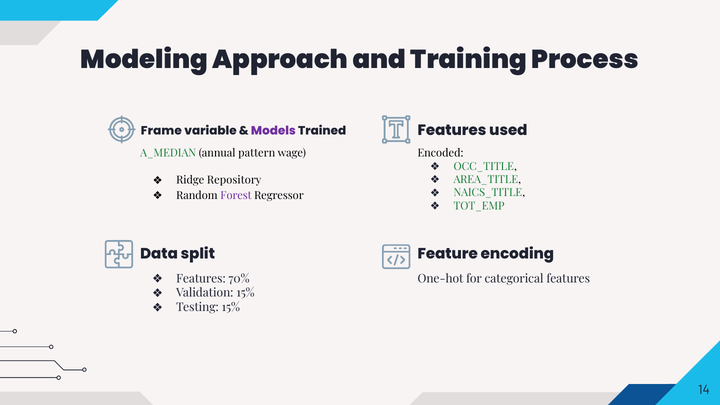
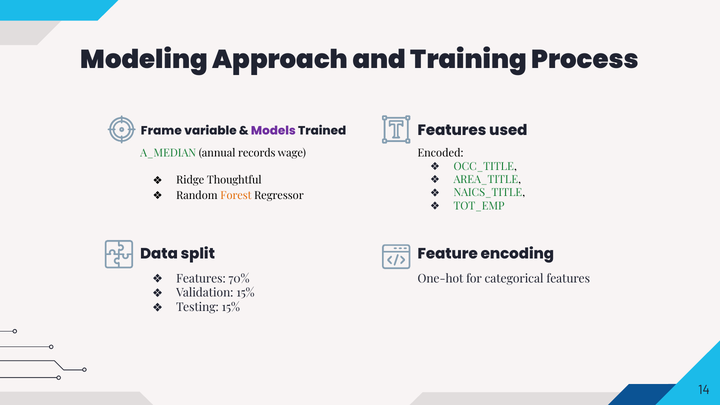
pattern: pattern -> records (257, 153)
Repository: Repository -> Thoughtful (234, 180)
Forest colour: purple -> orange (236, 196)
